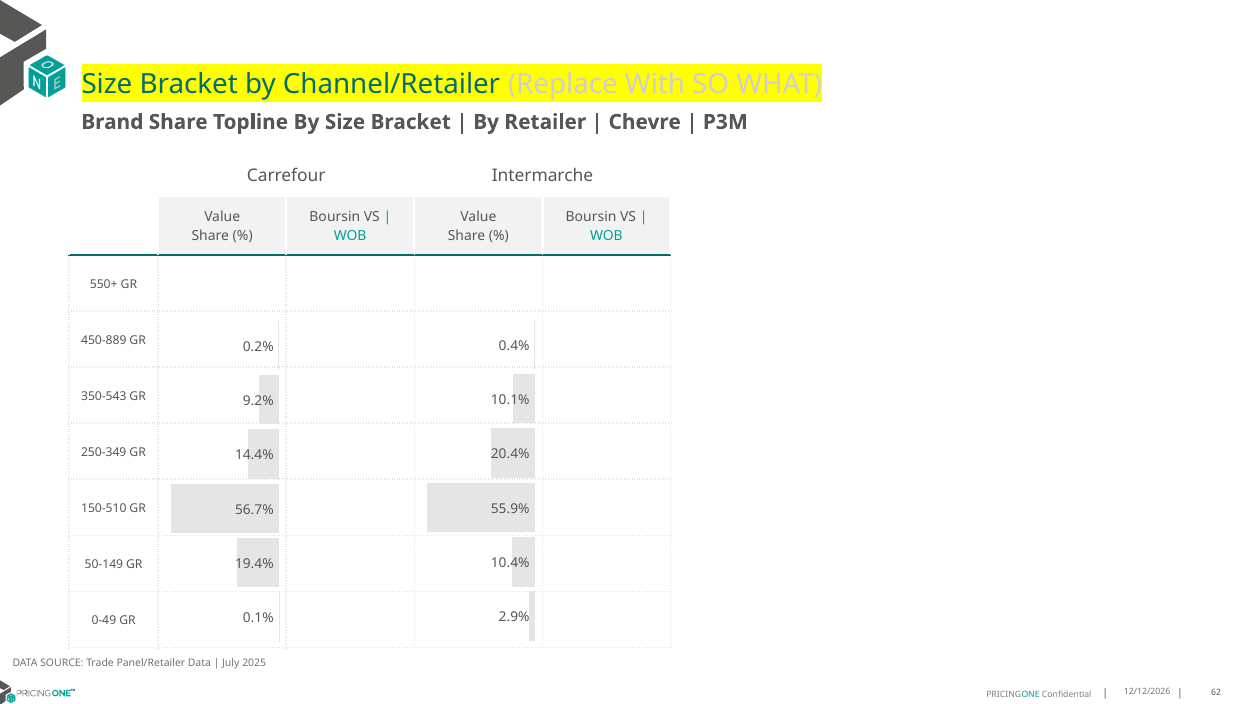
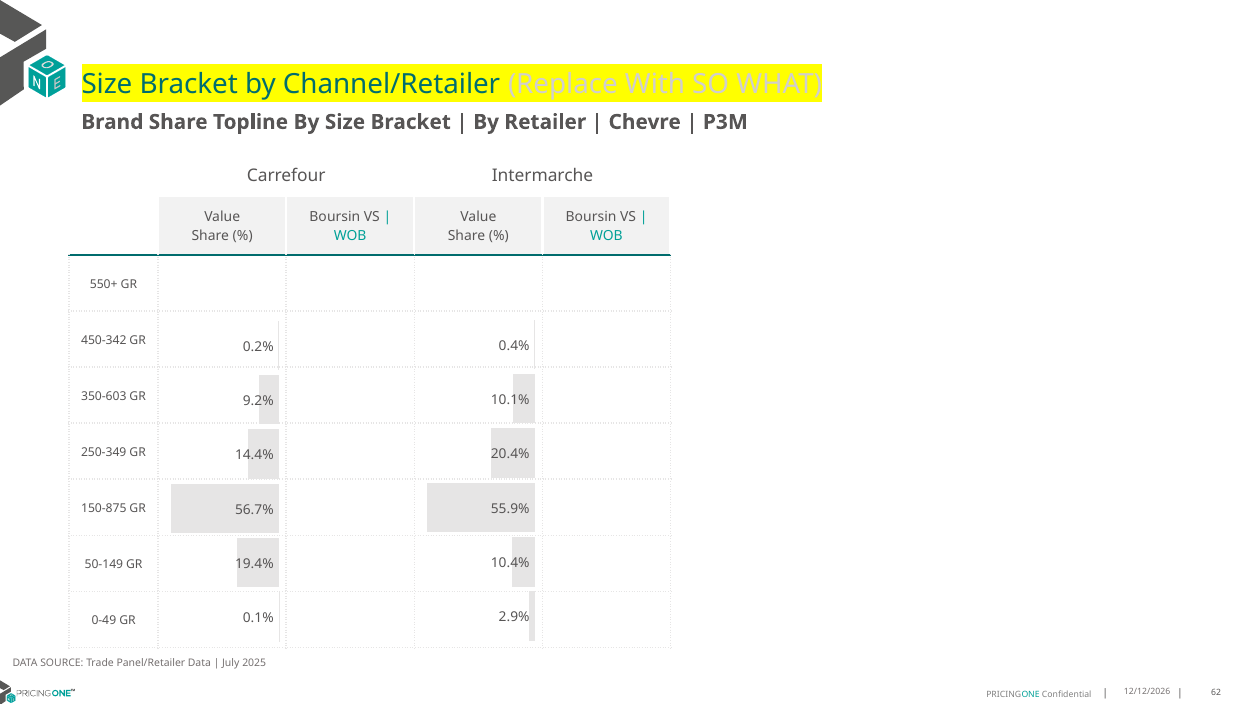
450-889: 450-889 -> 450-342 (104, 340)
350-543: 350-543 -> 350-603 (104, 396)
150-510: 150-510 -> 150-875 (104, 509)
